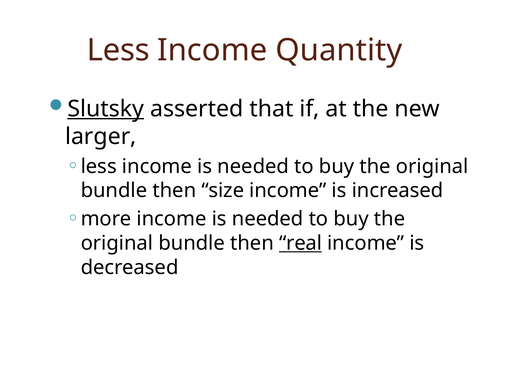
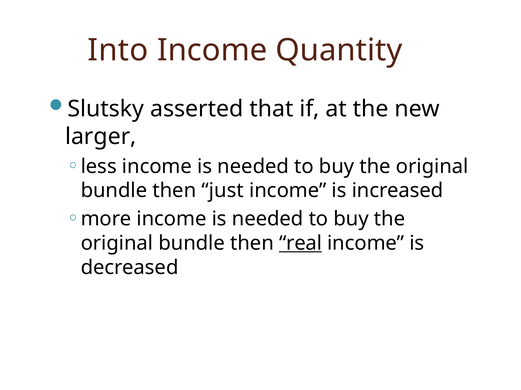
Less: Less -> Into (118, 50)
Slutsky underline: present -> none (106, 109)
size: size -> just (223, 191)
